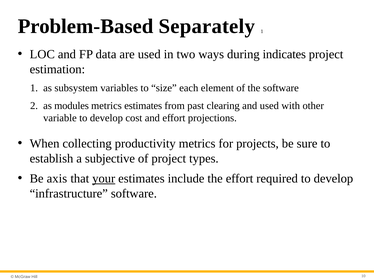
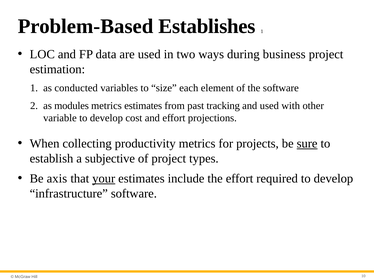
Separately: Separately -> Establishes (207, 26)
indicates: indicates -> business (284, 54)
subsystem: subsystem -> conducted (76, 88)
clearing: clearing -> tracking (223, 106)
sure underline: none -> present (307, 144)
